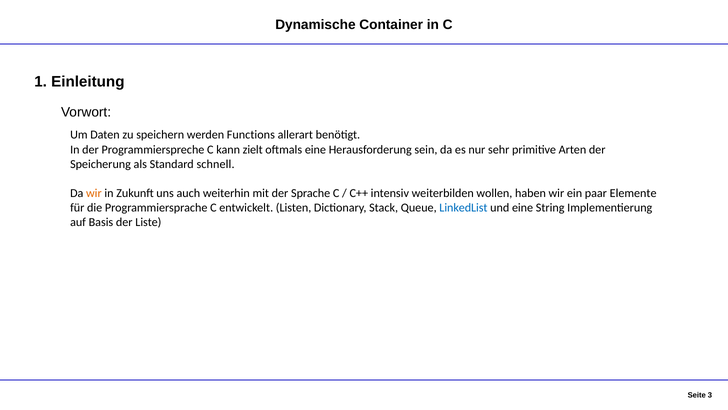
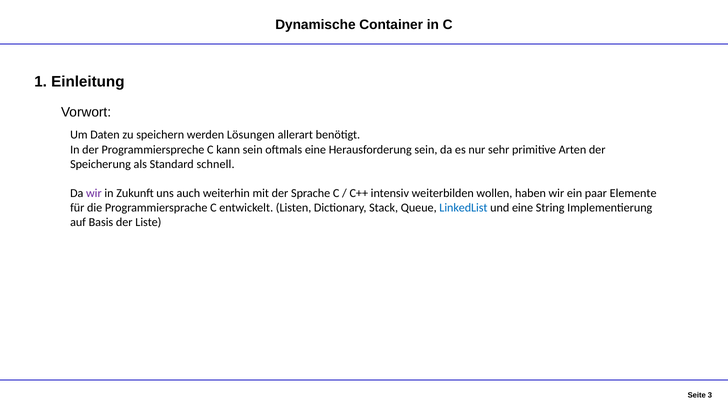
Functions: Functions -> Lösungen (251, 135)
kann zielt: zielt -> sein (253, 149)
wir colour: orange -> purple (94, 193)
